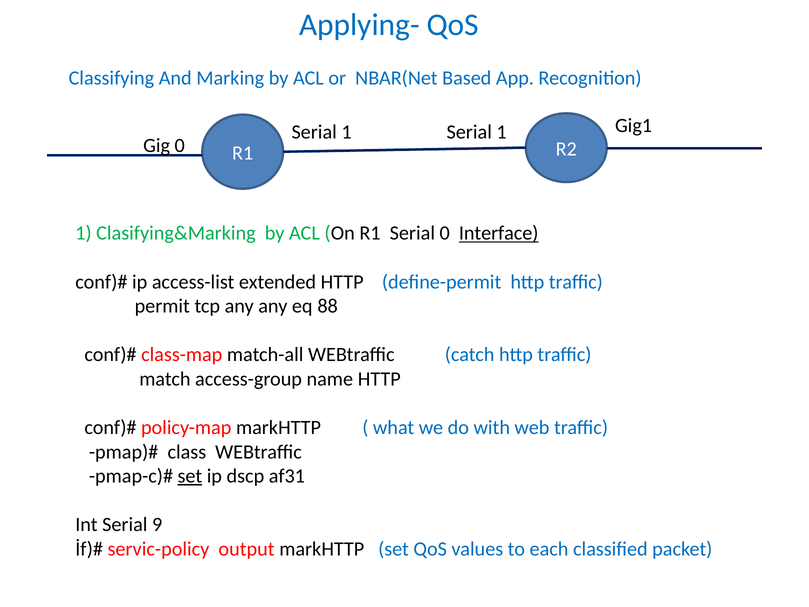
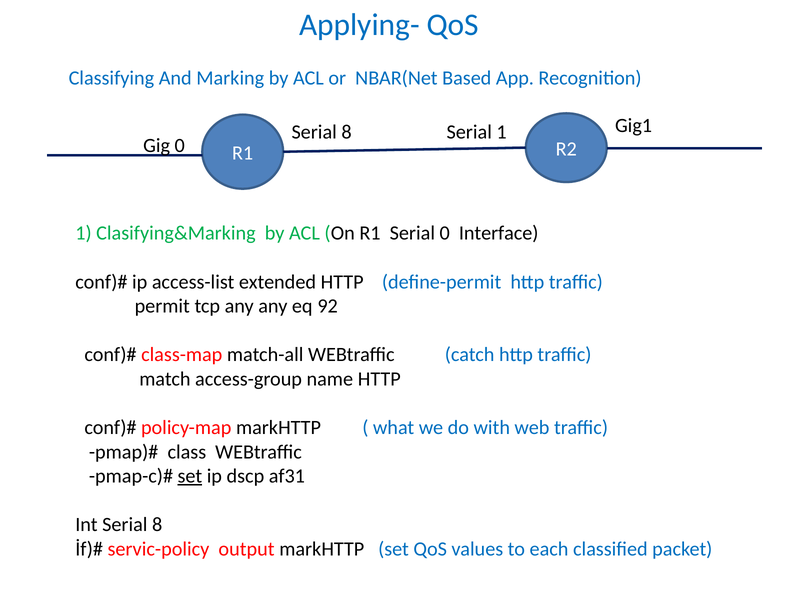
1: 1 -> 8 (347, 132)
Interface underline: present -> none (499, 233)
88: 88 -> 92 (328, 306)
Int Serial 9: 9 -> 8 (157, 524)
